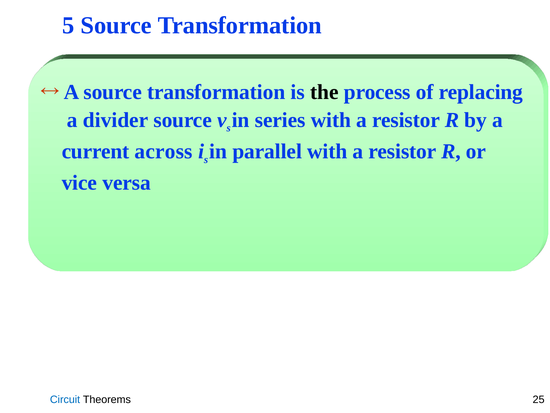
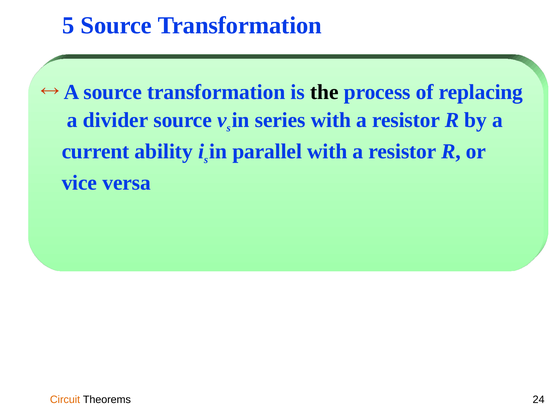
across: across -> ability (164, 151)
Circuit colour: blue -> orange (65, 399)
25: 25 -> 24 (539, 399)
